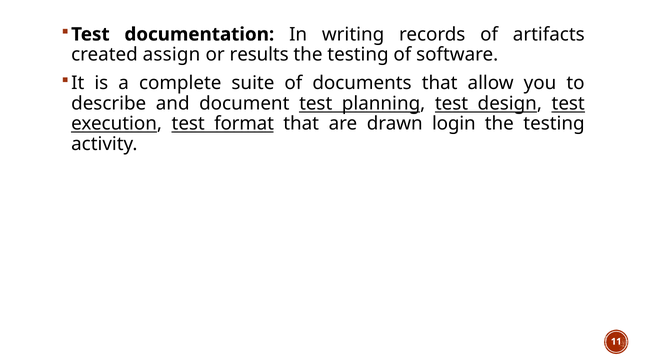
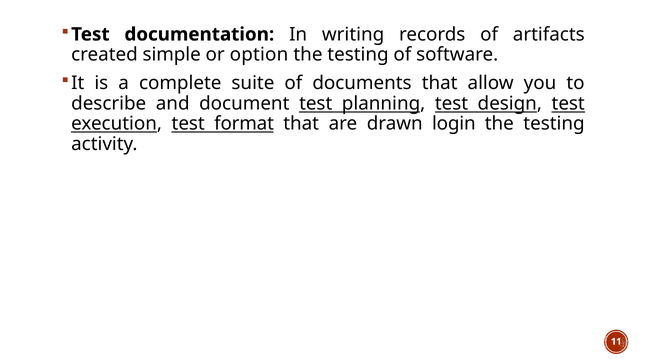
assign: assign -> simple (172, 55)
results: results -> option (259, 55)
